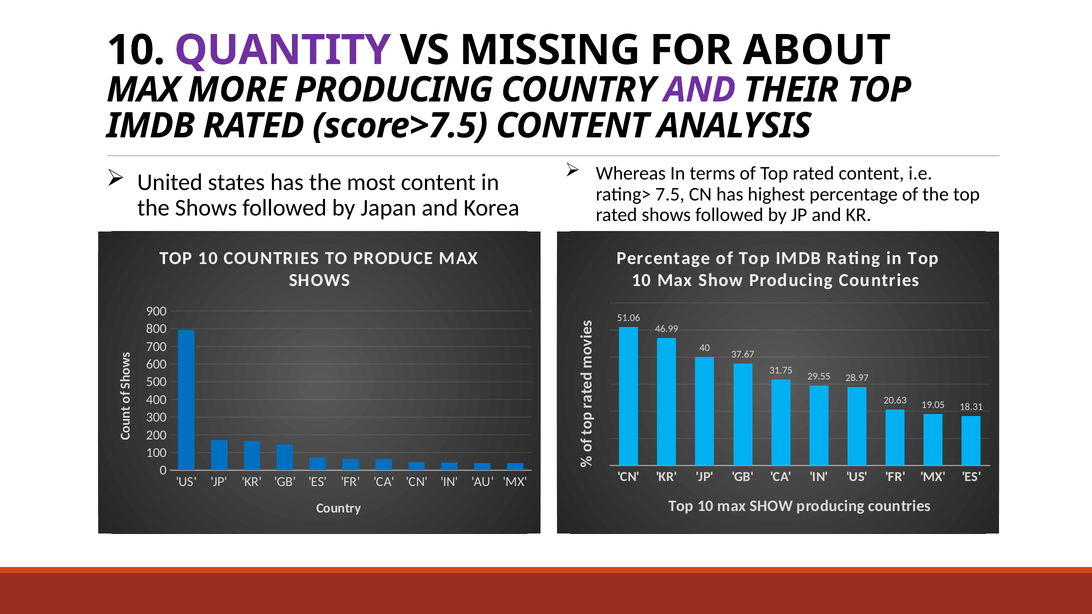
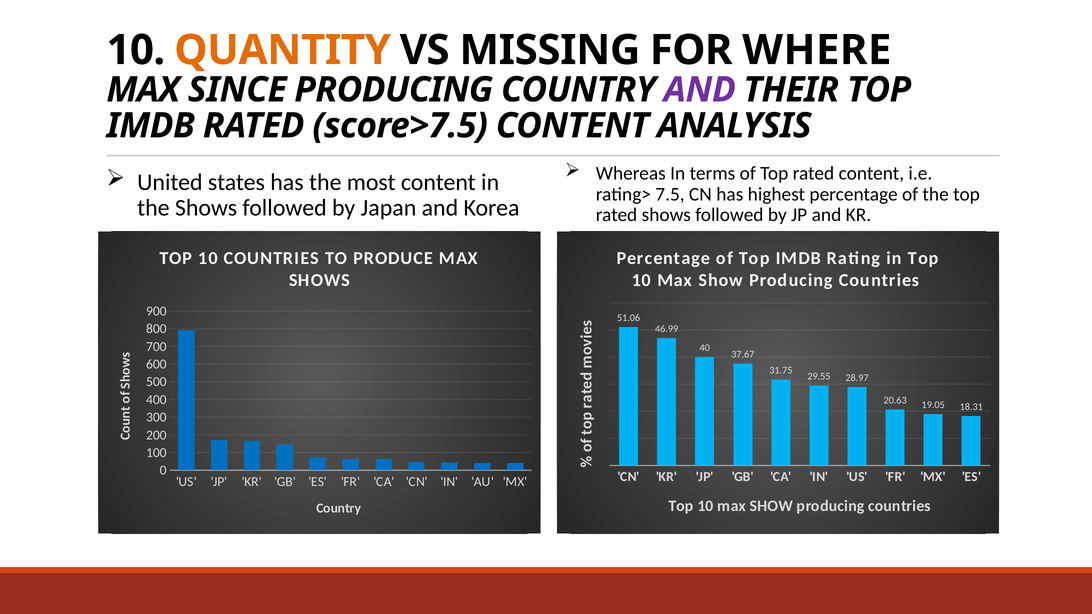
QUANTITY colour: purple -> orange (283, 50)
ABOUT: ABOUT -> WHERE (817, 50)
MORE: MORE -> SINCE (237, 90)
